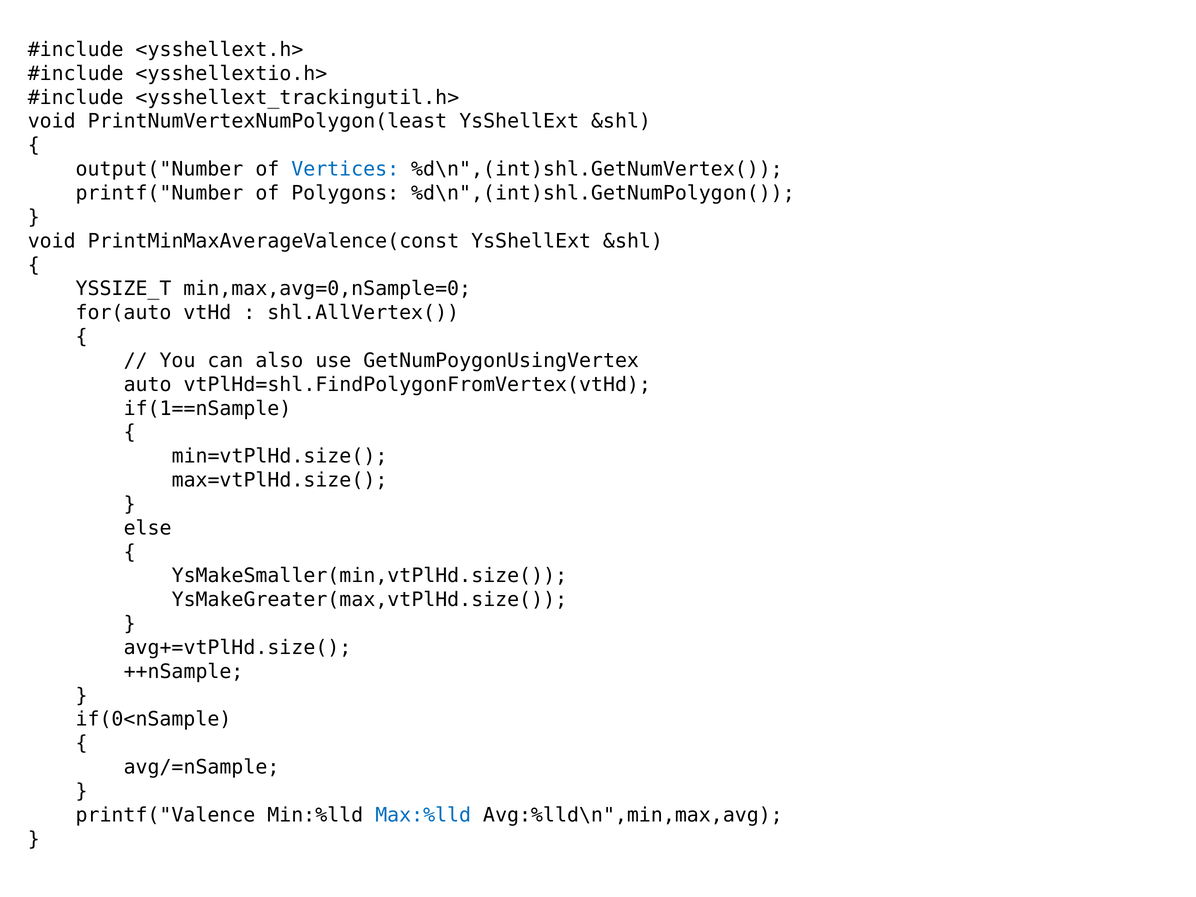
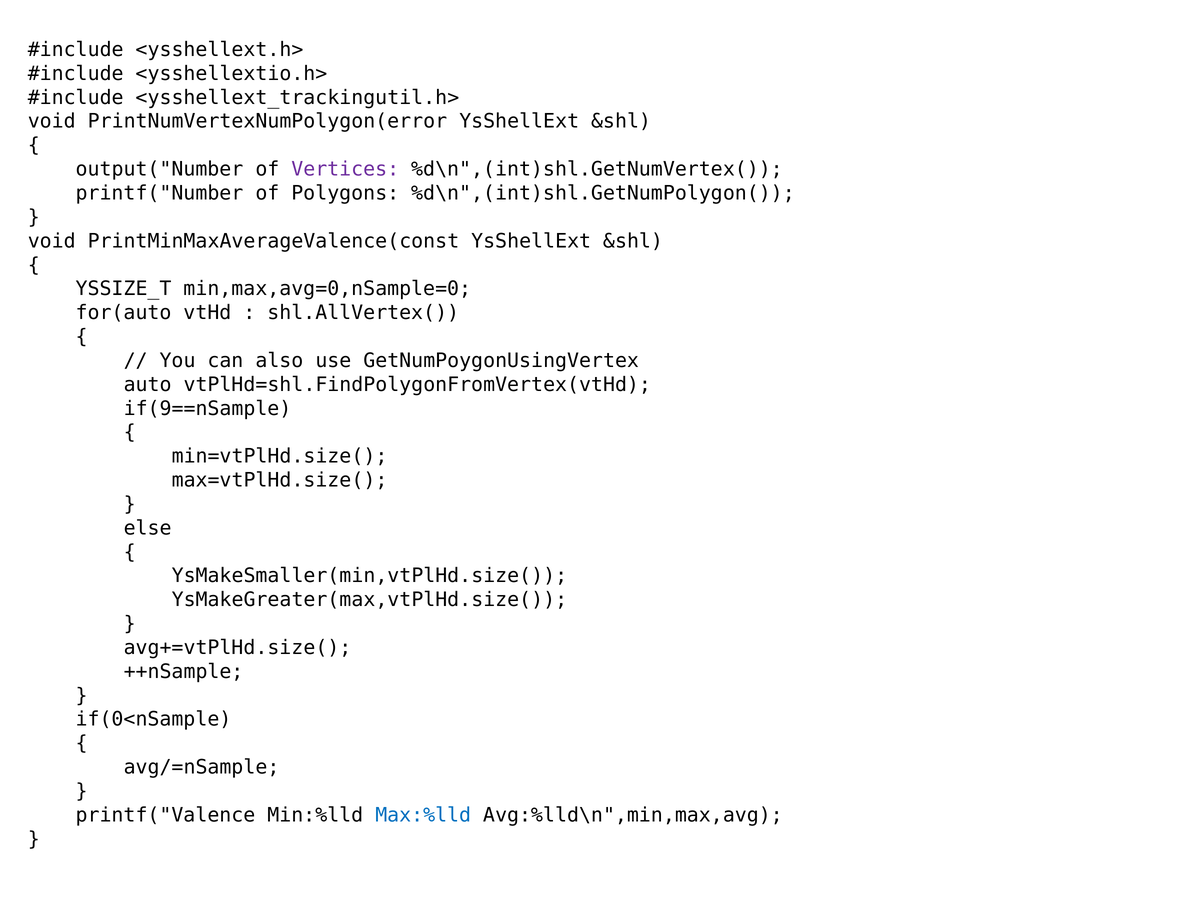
PrintNumVertexNumPolygon(least: PrintNumVertexNumPolygon(least -> PrintNumVertexNumPolygon(error (267, 121)
Vertices colour: blue -> purple (345, 169)
if(1==nSample: if(1==nSample -> if(9==nSample (207, 408)
